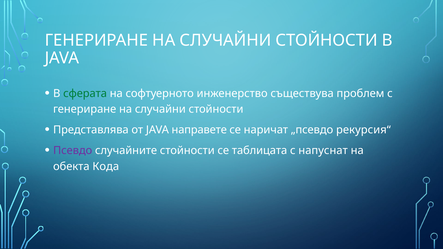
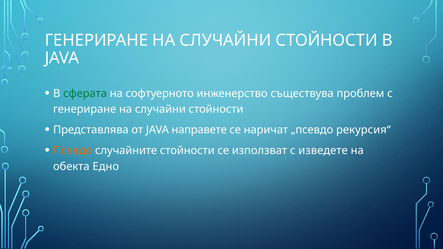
Псевдо colour: purple -> orange (73, 151)
таблицата: таблицата -> използват (260, 151)
напуснат: напуснат -> изведете (323, 151)
Кода: Кода -> Едно (106, 166)
